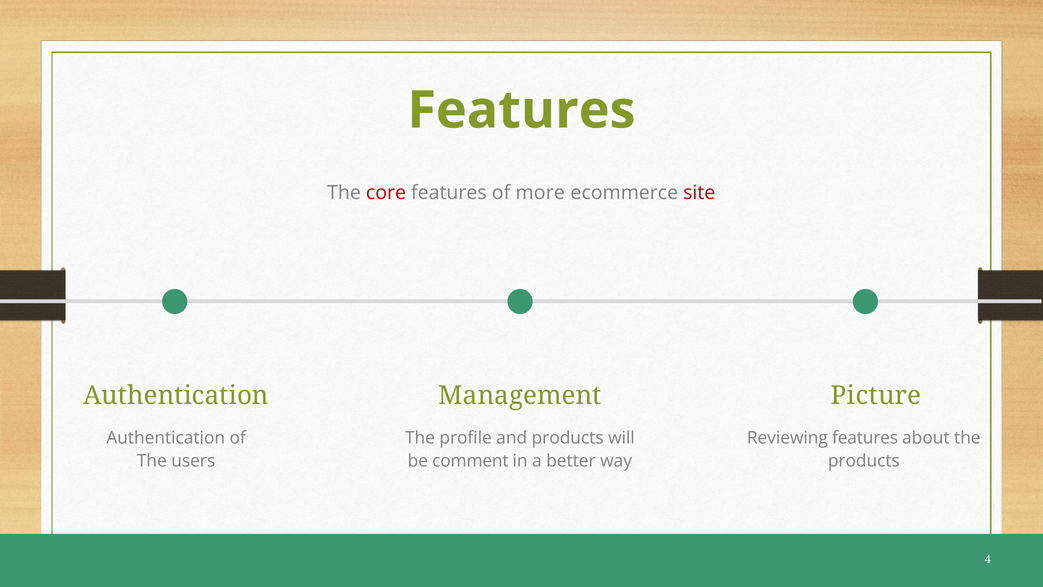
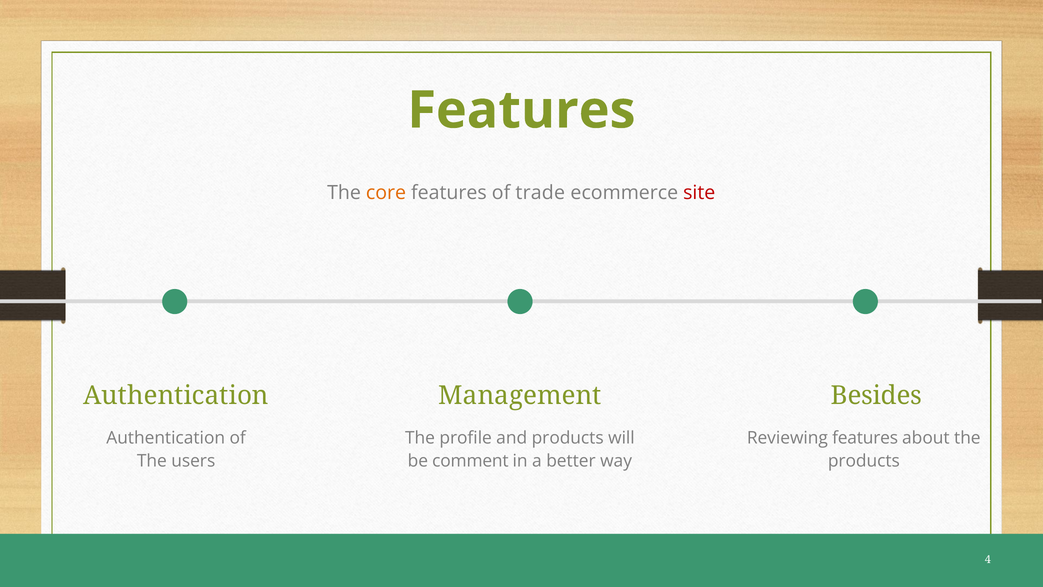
core colour: red -> orange (386, 193)
more: more -> trade (540, 193)
Picture: Picture -> Besides (876, 395)
